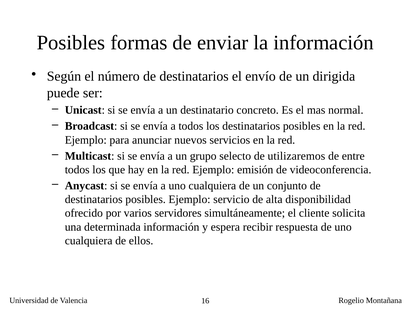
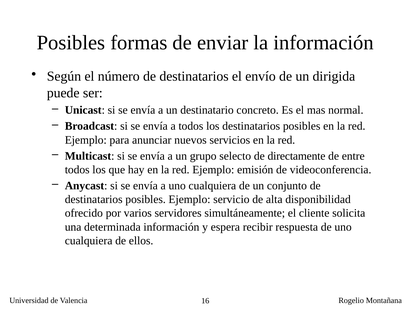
utilizaremos: utilizaremos -> directamente (297, 156)
